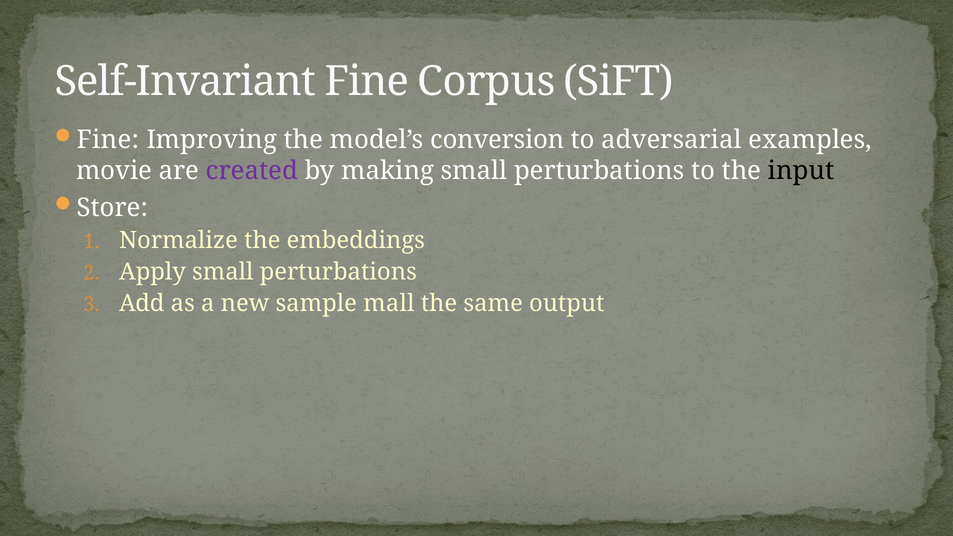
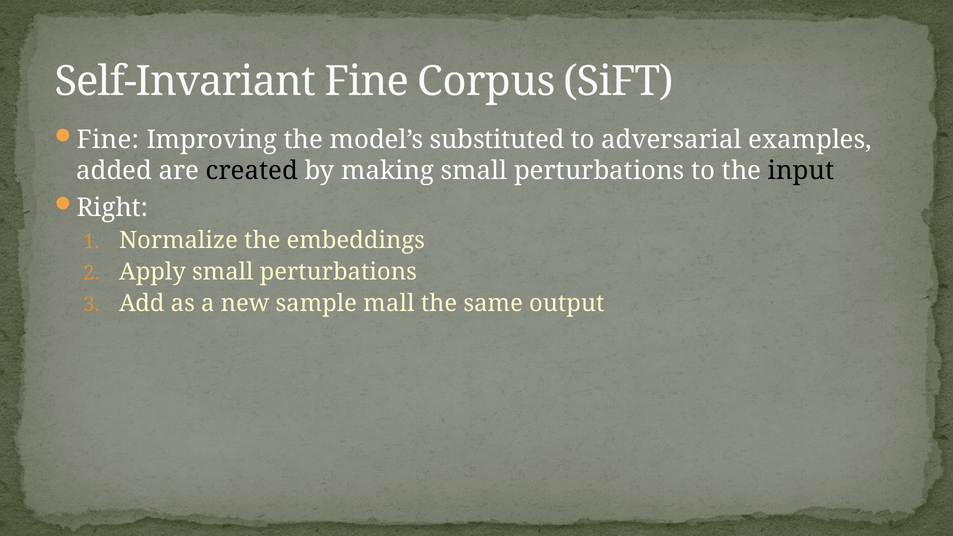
conversion: conversion -> substituted (497, 140)
movie: movie -> added (114, 171)
created colour: purple -> black (252, 171)
Store: Store -> Right (112, 208)
